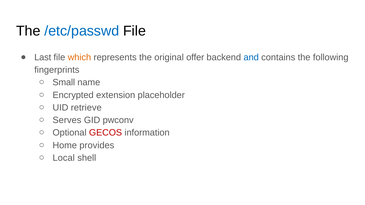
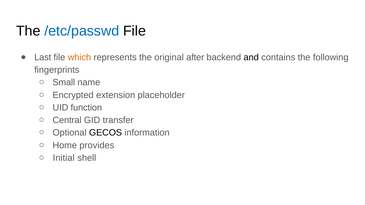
offer: offer -> after (195, 57)
and colour: blue -> black (251, 57)
retrieve: retrieve -> function (86, 108)
Serves: Serves -> Central (67, 120)
pwconv: pwconv -> transfer (118, 120)
GECOS colour: red -> black (106, 133)
Local: Local -> Initial (64, 158)
